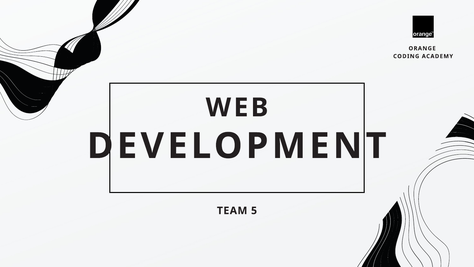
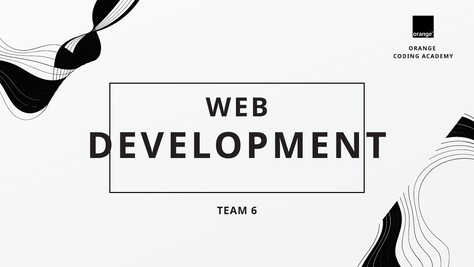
5: 5 -> 6 (254, 210)
